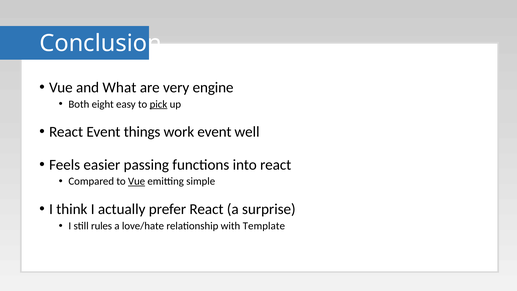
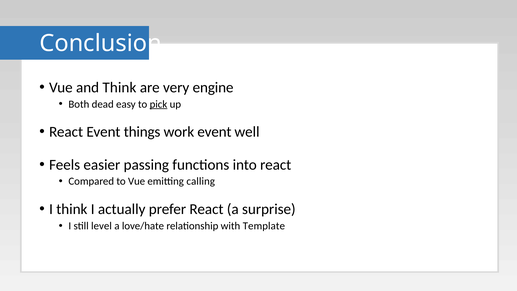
and What: What -> Think (119, 87)
eight: eight -> dead (103, 104)
Vue underline: present -> none (137, 181)
simple: simple -> calling (201, 181)
rules: rules -> level (101, 226)
